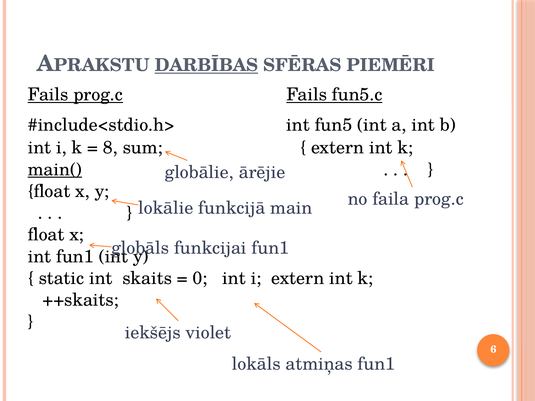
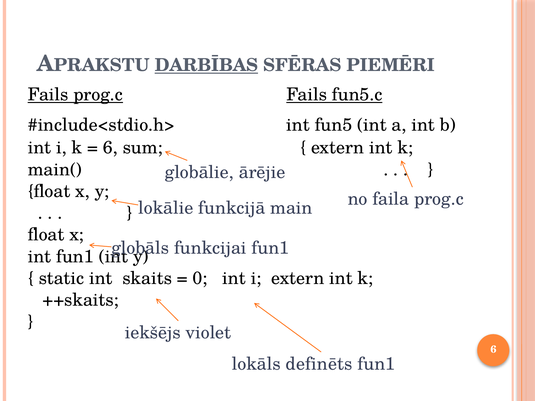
8: 8 -> 6 (110, 148)
main( underline: present -> none (55, 170)
atmiņas: atmiņas -> definēts (319, 364)
